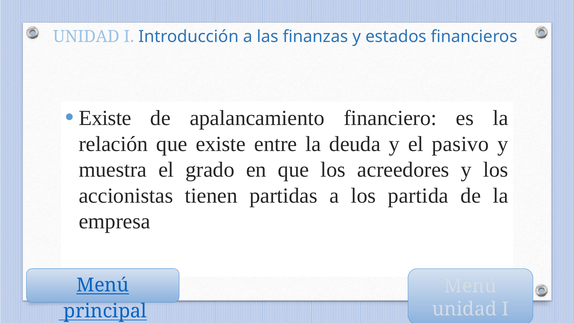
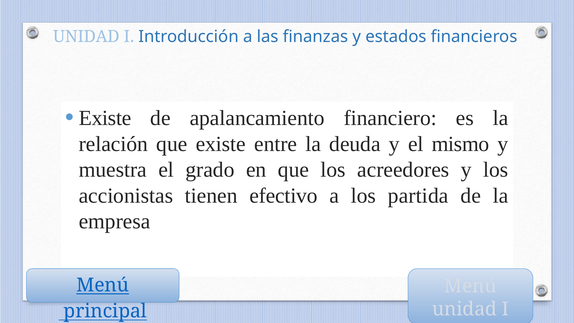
pasivo: pasivo -> mismo (461, 144)
partidas: partidas -> efectivo (283, 196)
